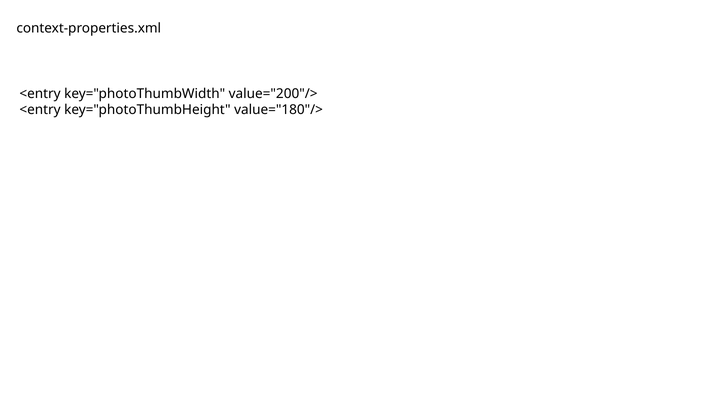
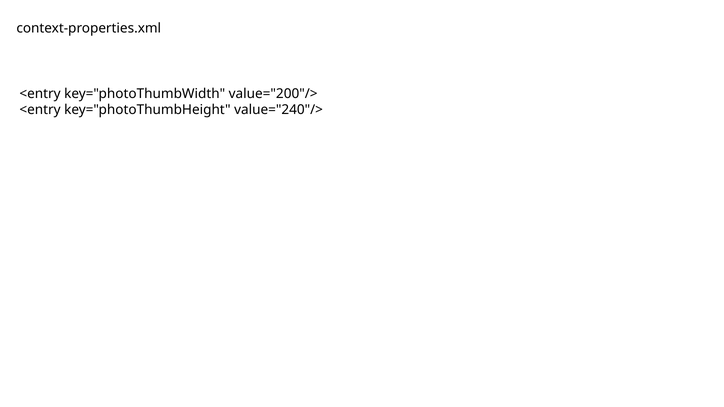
value="180"/>: value="180"/> -> value="240"/> (279, 110)
